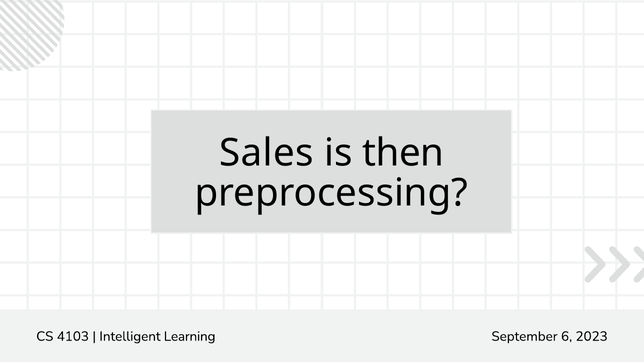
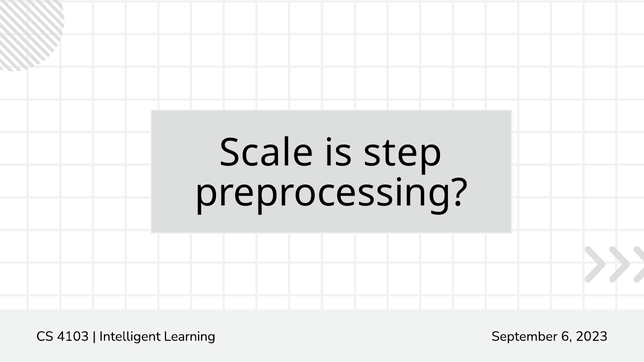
Sales: Sales -> Scale (267, 153)
then: then -> step (403, 153)
